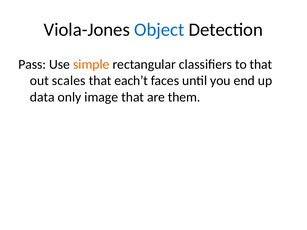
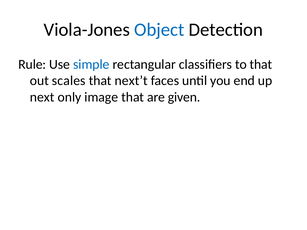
Pass: Pass -> Rule (32, 64)
simple colour: orange -> blue (91, 64)
each’t: each’t -> next’t (131, 81)
data: data -> next (42, 97)
them: them -> given (184, 97)
